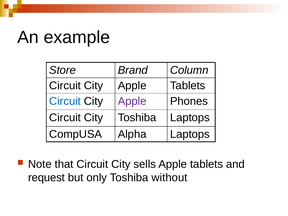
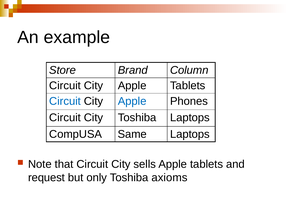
Apple colour: purple -> blue (132, 101)
Alpha: Alpha -> Same (132, 134)
without: without -> axioms (169, 178)
